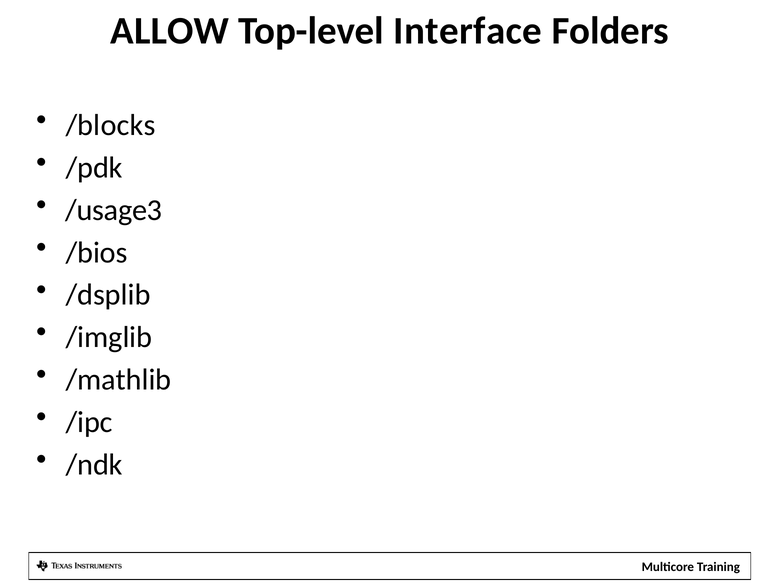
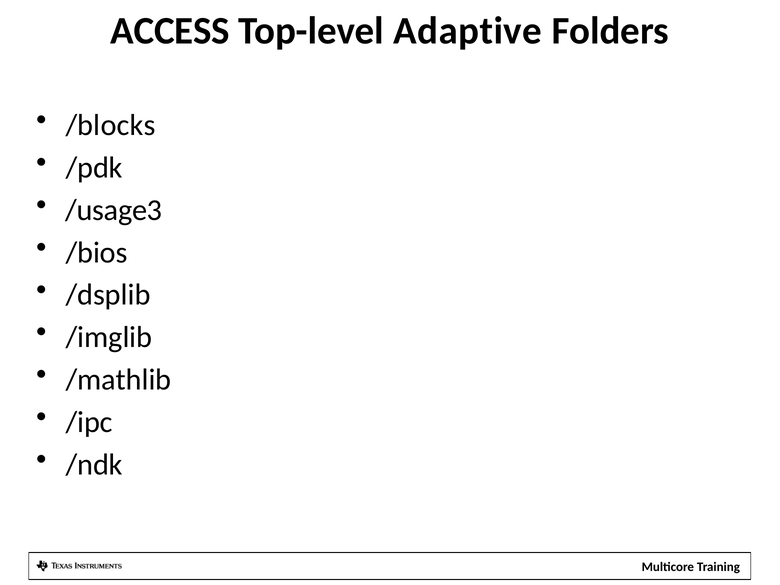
ALLOW: ALLOW -> ACCESS (170, 31)
Interface: Interface -> Adaptive (468, 31)
